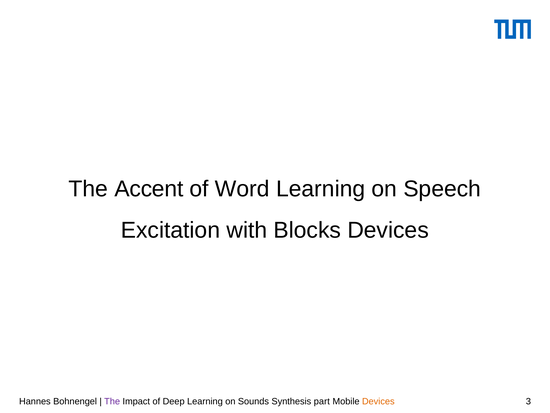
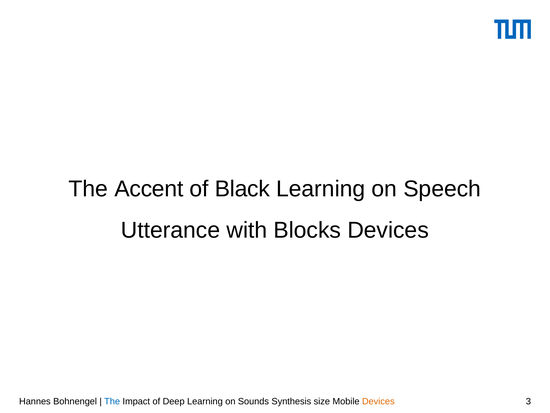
Word: Word -> Black (242, 189)
Excitation: Excitation -> Utterance (171, 230)
The colour: purple -> blue (112, 401)
part: part -> size (322, 401)
